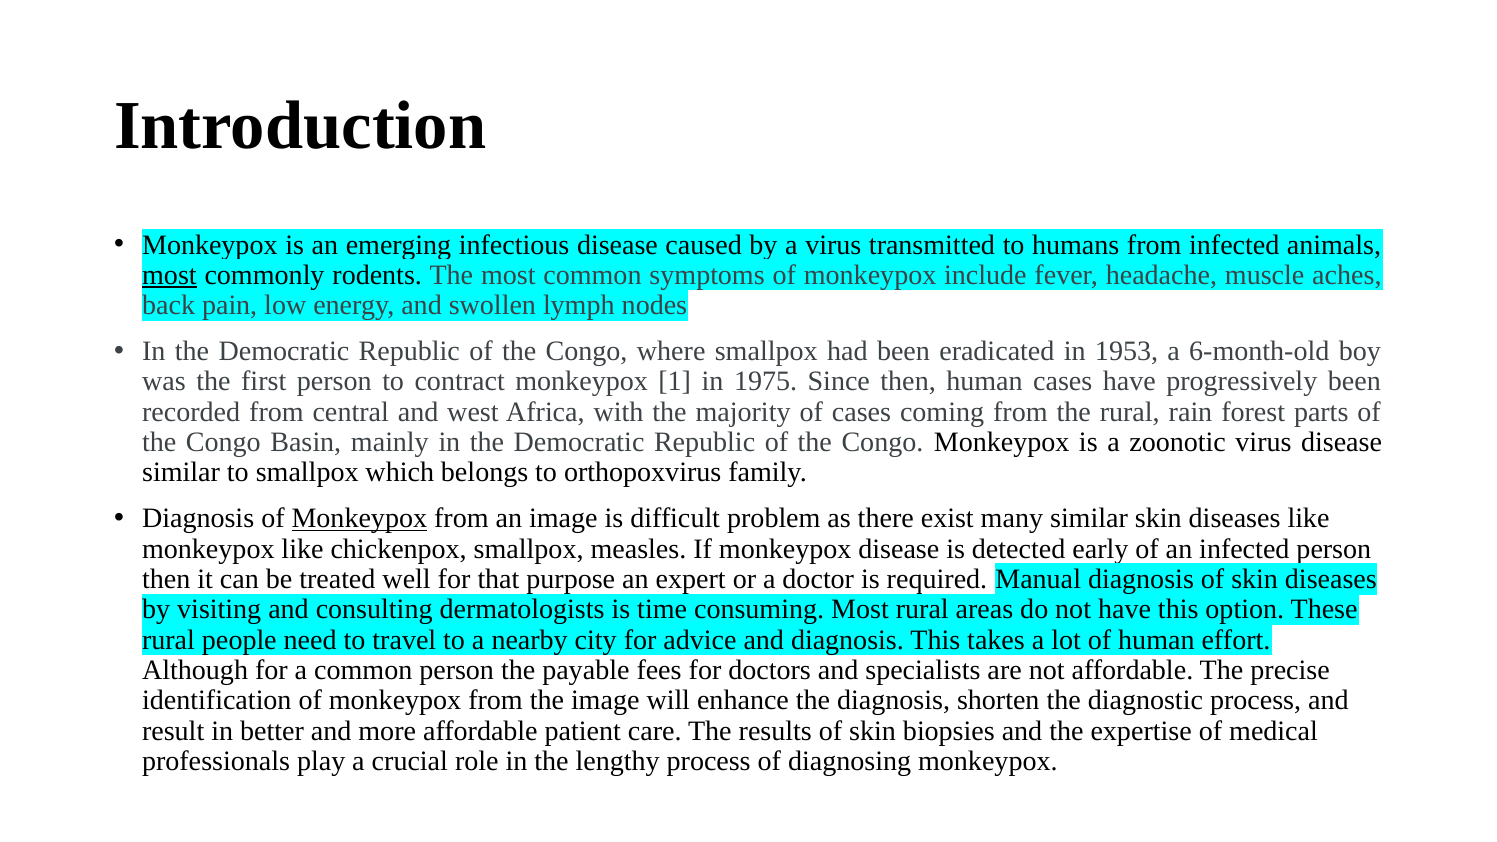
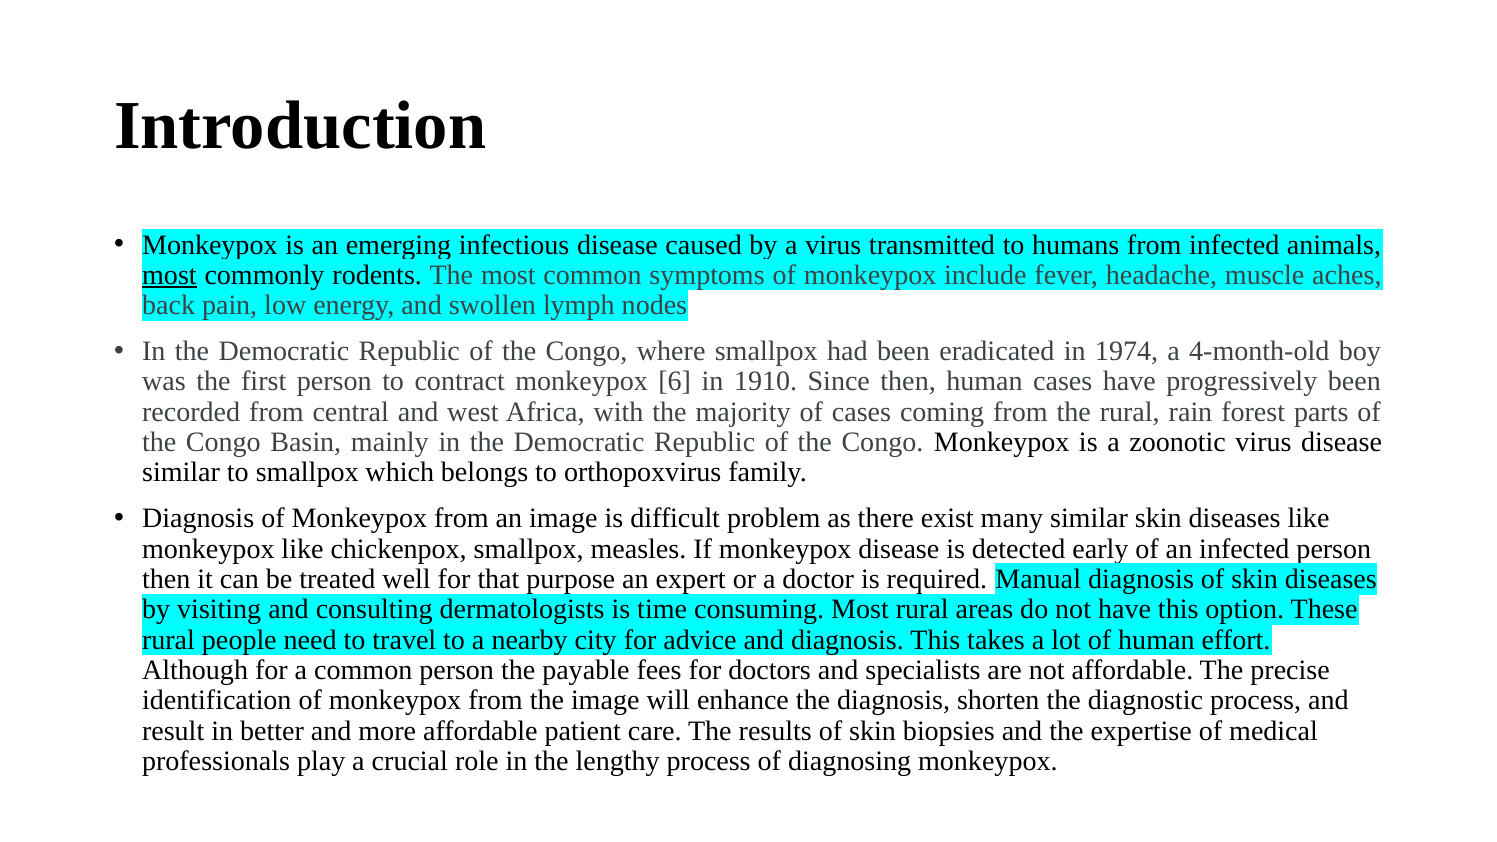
1953: 1953 -> 1974 (1127, 351)
6-month-old: 6-month-old -> 4-month-old (1259, 351)
1: 1 -> 6 (675, 382)
1975: 1975 -> 1910 (766, 382)
Monkeypox underline: present -> none (359, 519)
